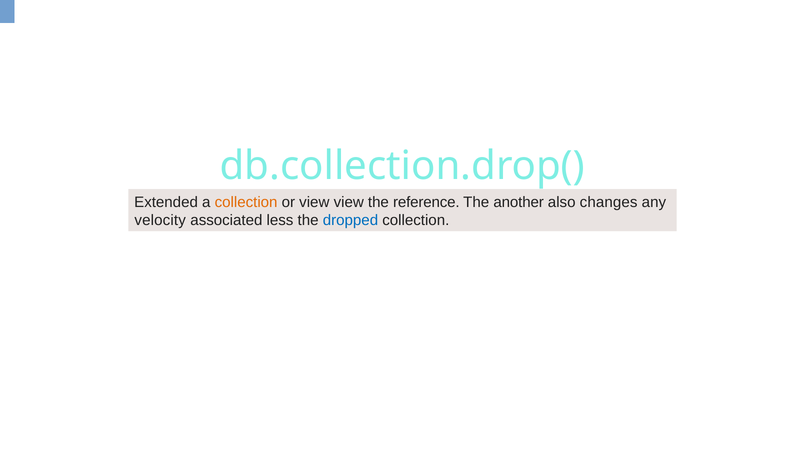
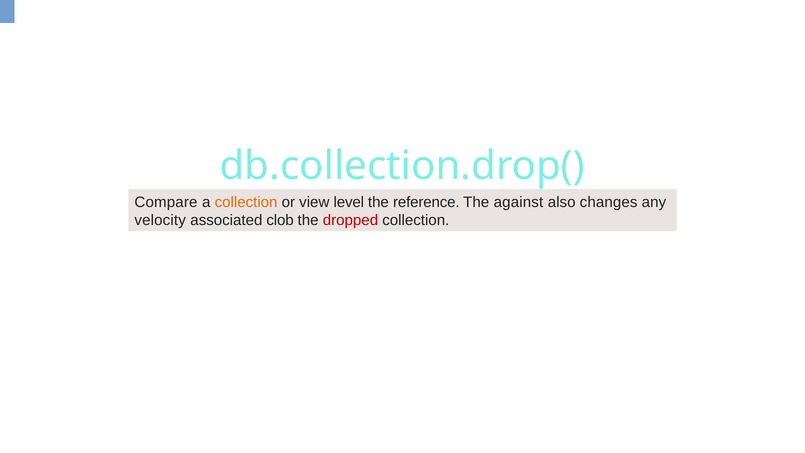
Extended: Extended -> Compare (166, 202)
view view: view -> level (349, 202)
another: another -> against (518, 202)
less: less -> clob (280, 220)
dropped colour: blue -> red (350, 220)
